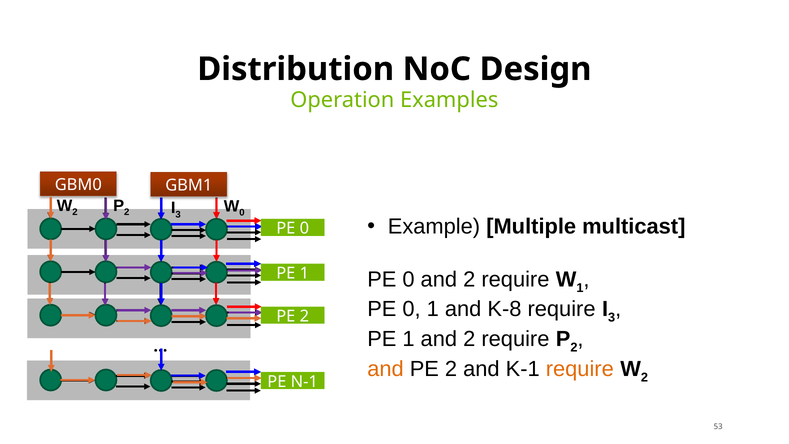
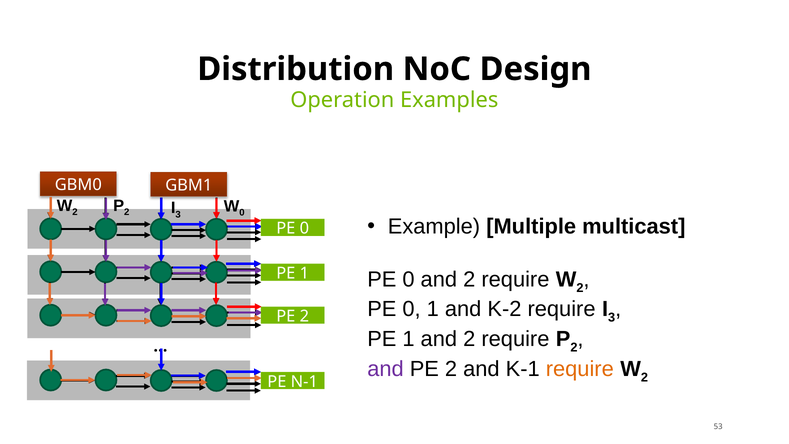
1: 1 -> 2 (580, 288)
K-8: K-8 -> K-2 (504, 309)
and colour: orange -> purple (385, 369)
